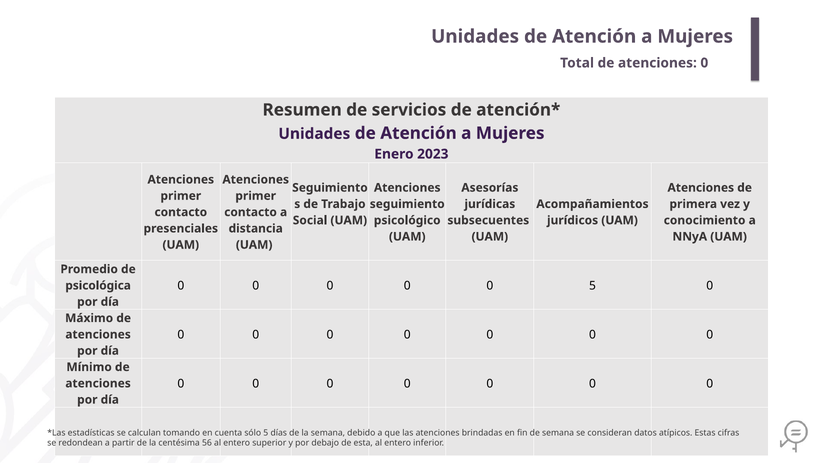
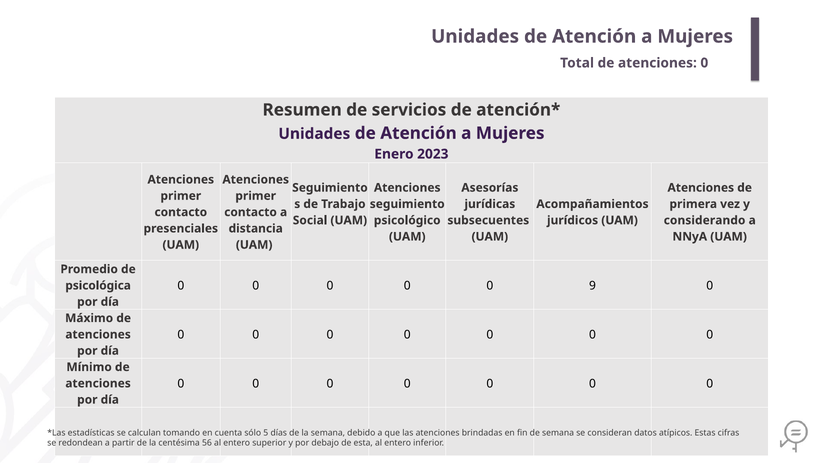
conocimiento: conocimiento -> considerando (705, 220)
0 5: 5 -> 9 (592, 286)
